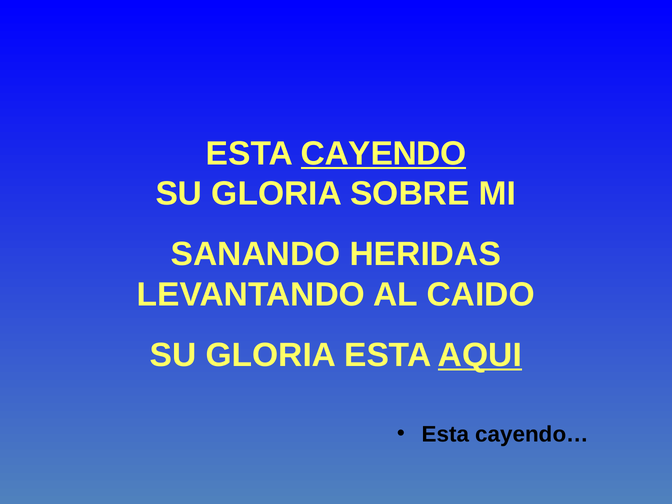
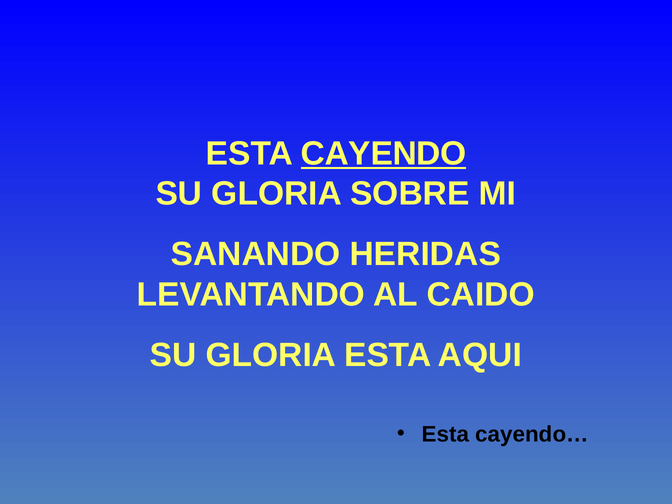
AQUI underline: present -> none (480, 355)
